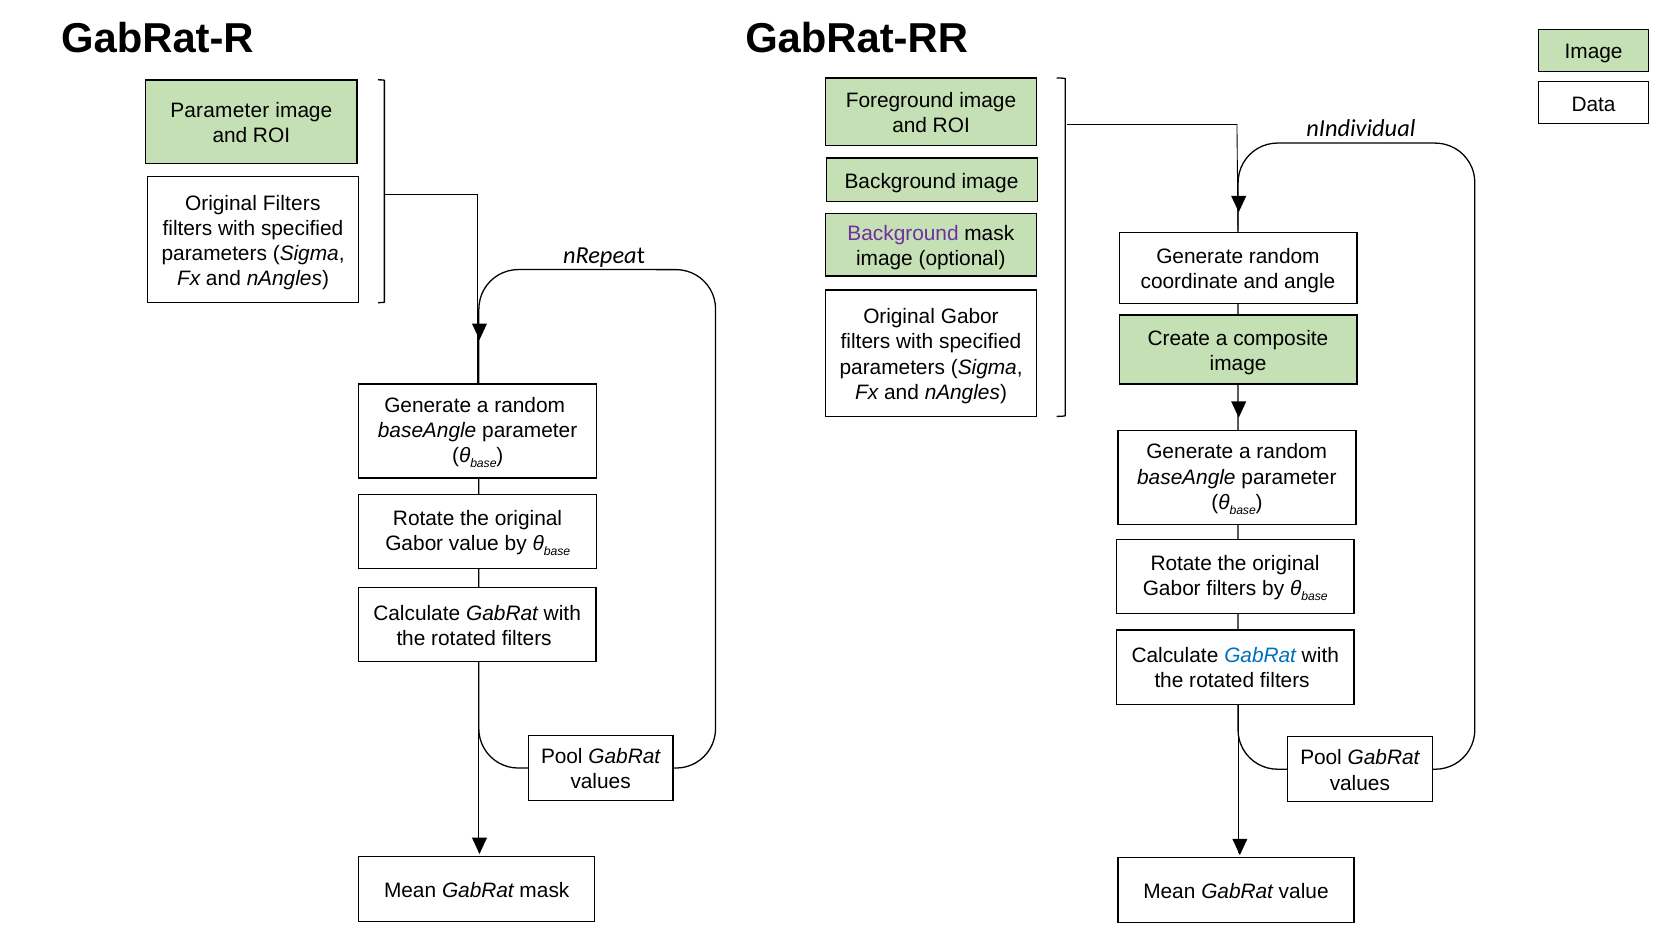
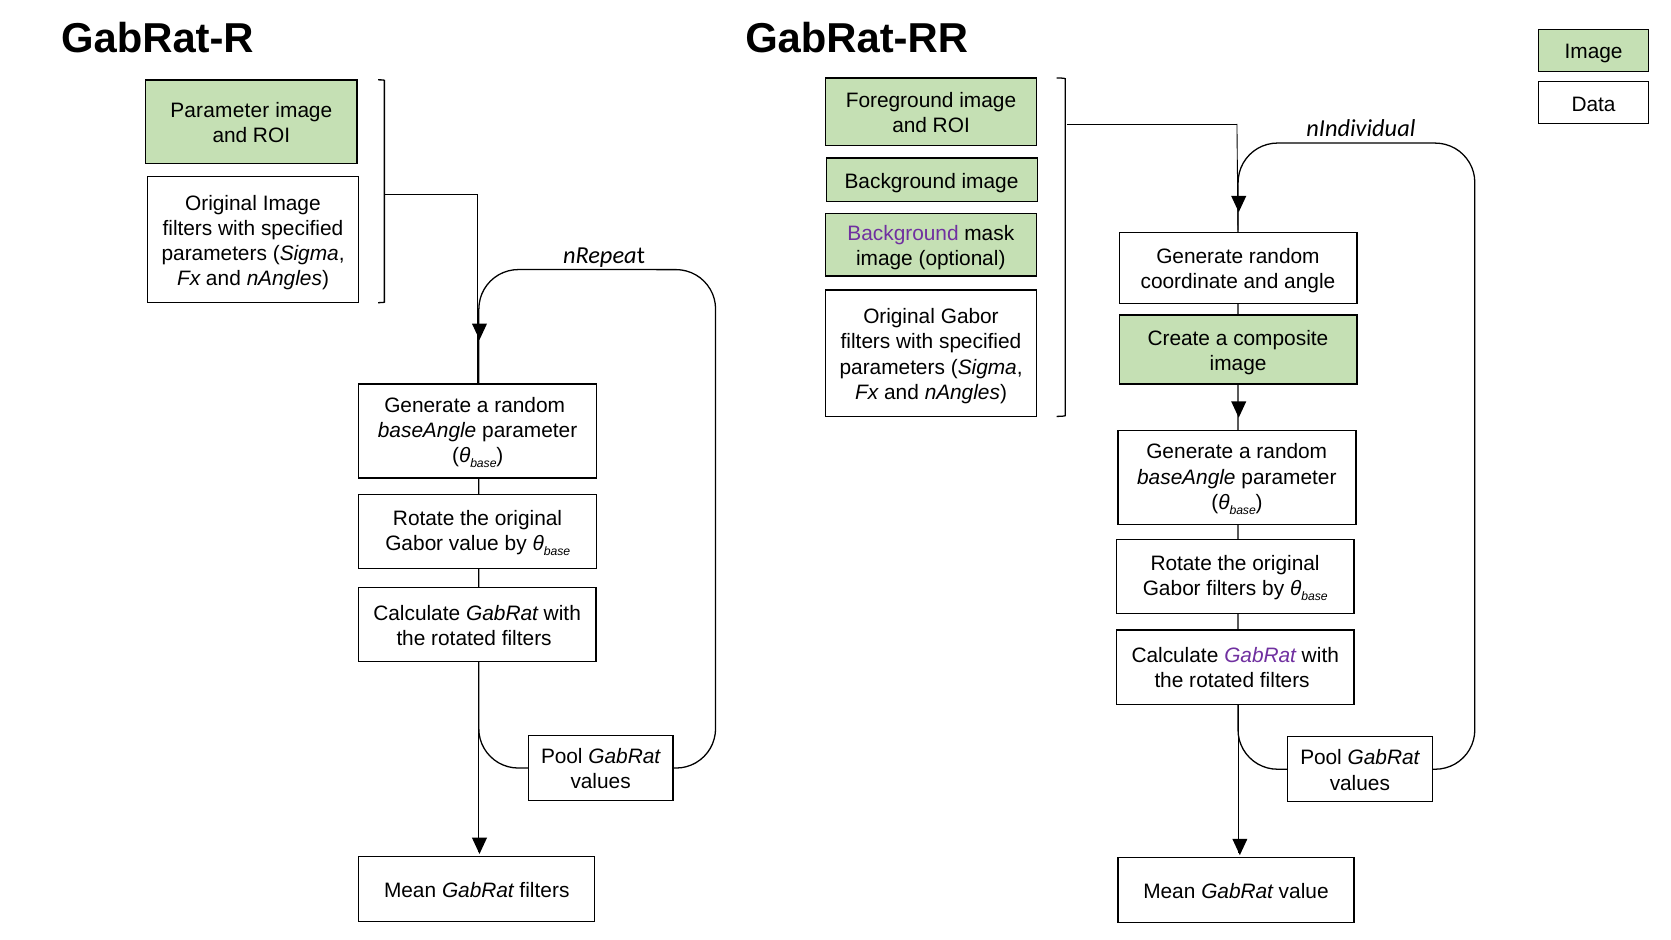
Original Filters: Filters -> Image (292, 203)
GabRat colour: blue -> purple (1260, 656)
GabRat mask: mask -> filters (544, 890)
